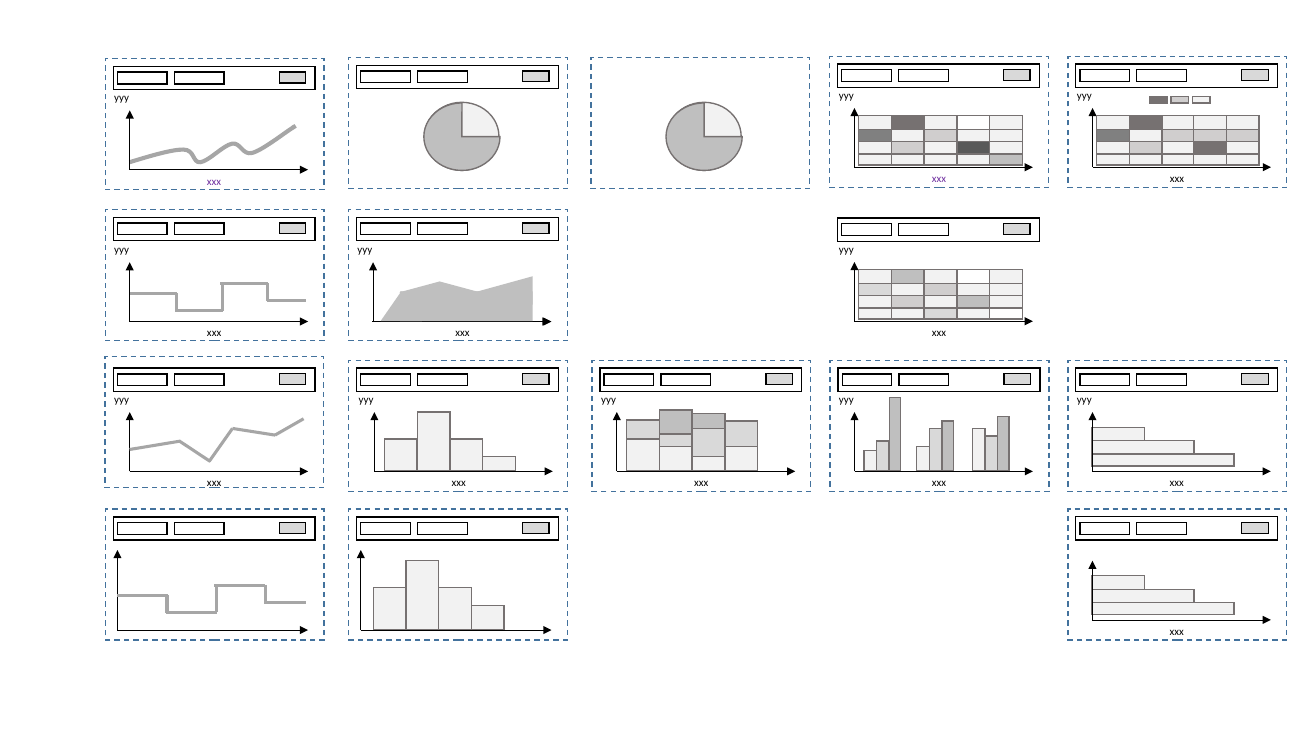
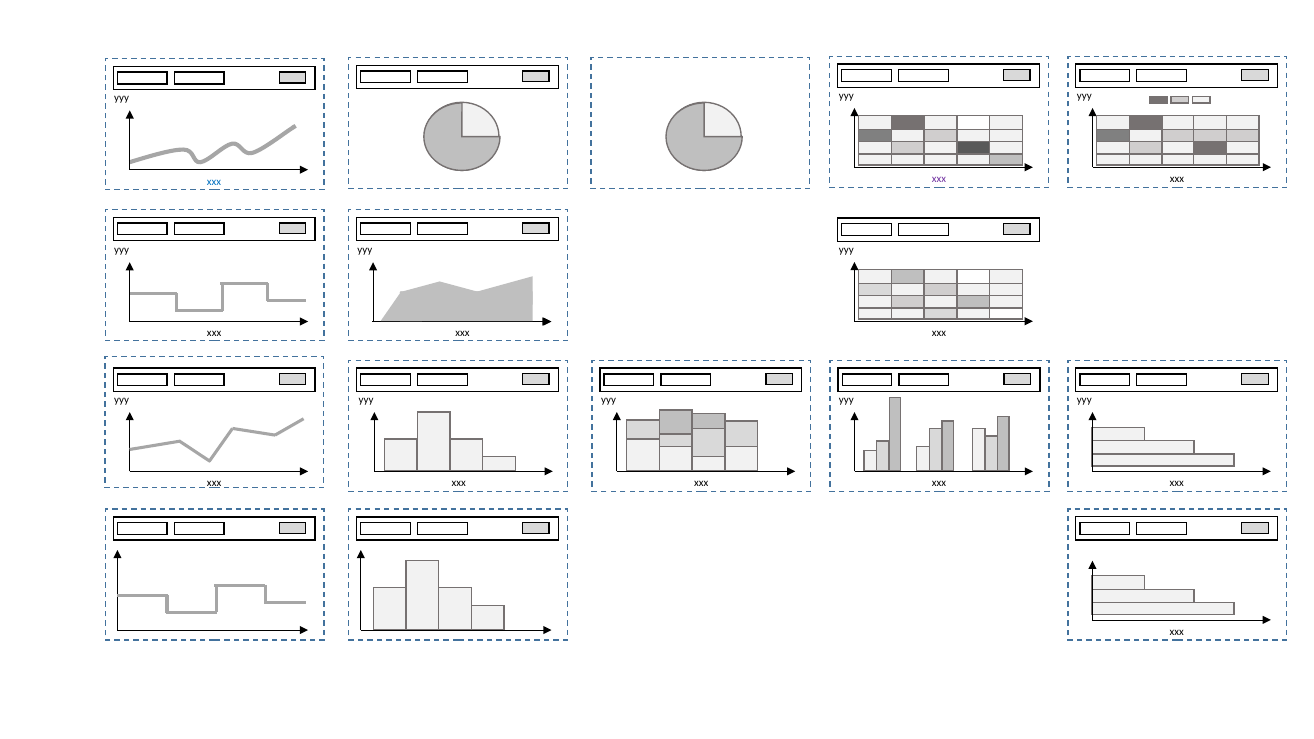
xxx colour: purple -> blue (214, 182)
